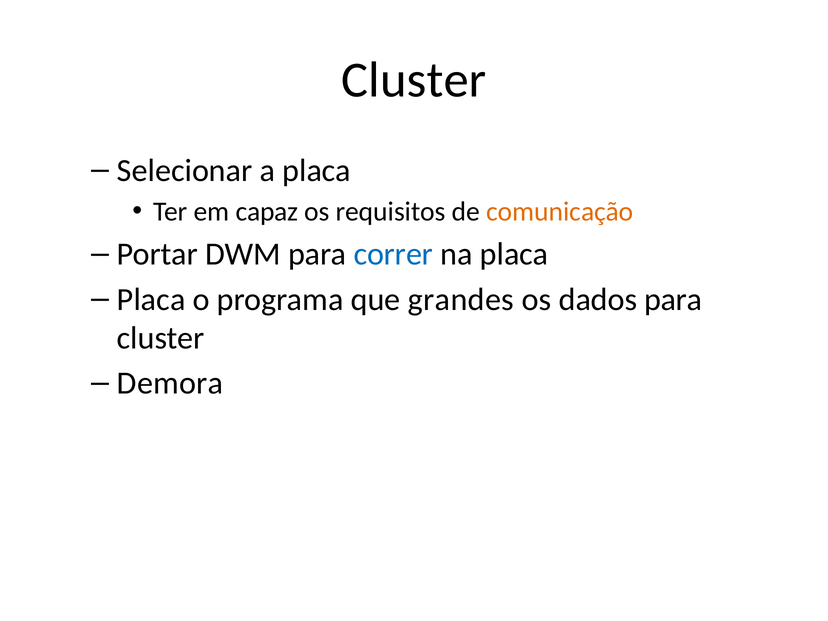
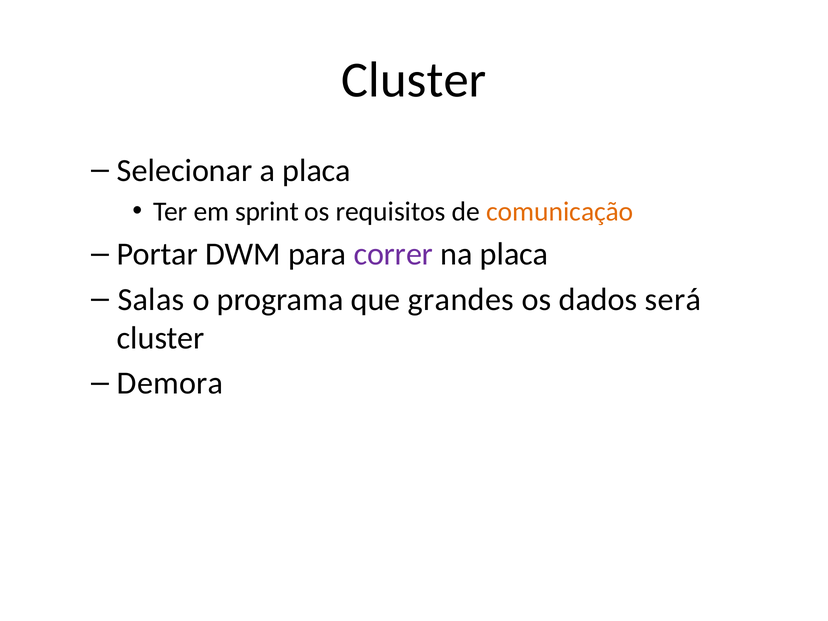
capaz: capaz -> sprint (267, 212)
correr colour: blue -> purple (393, 254)
Placa: Placa -> Salas (151, 299)
dados para: para -> será (673, 299)
